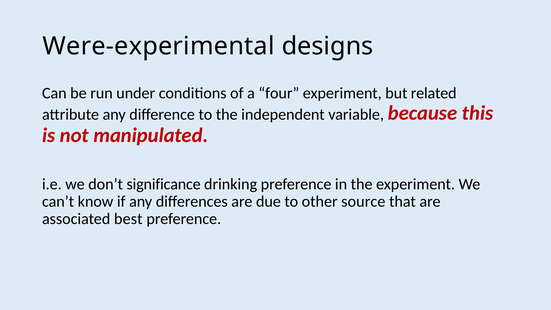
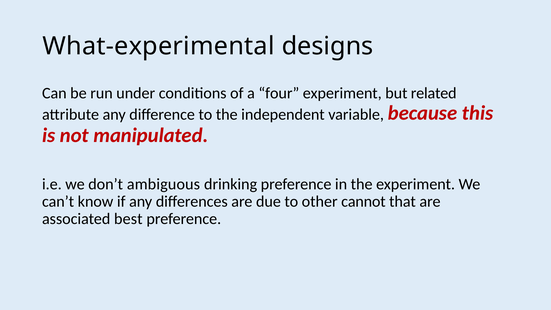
Were-experimental: Were-experimental -> What-experimental (159, 46)
significance: significance -> ambiguous (163, 184)
source: source -> cannot (363, 201)
